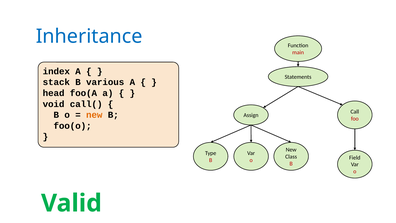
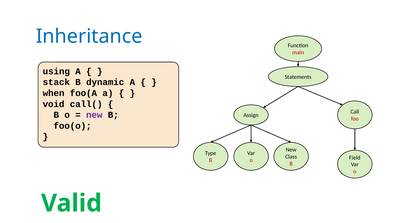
index: index -> using (56, 71)
various: various -> dynamic (105, 82)
head: head -> when (54, 93)
new colour: orange -> purple (94, 115)
